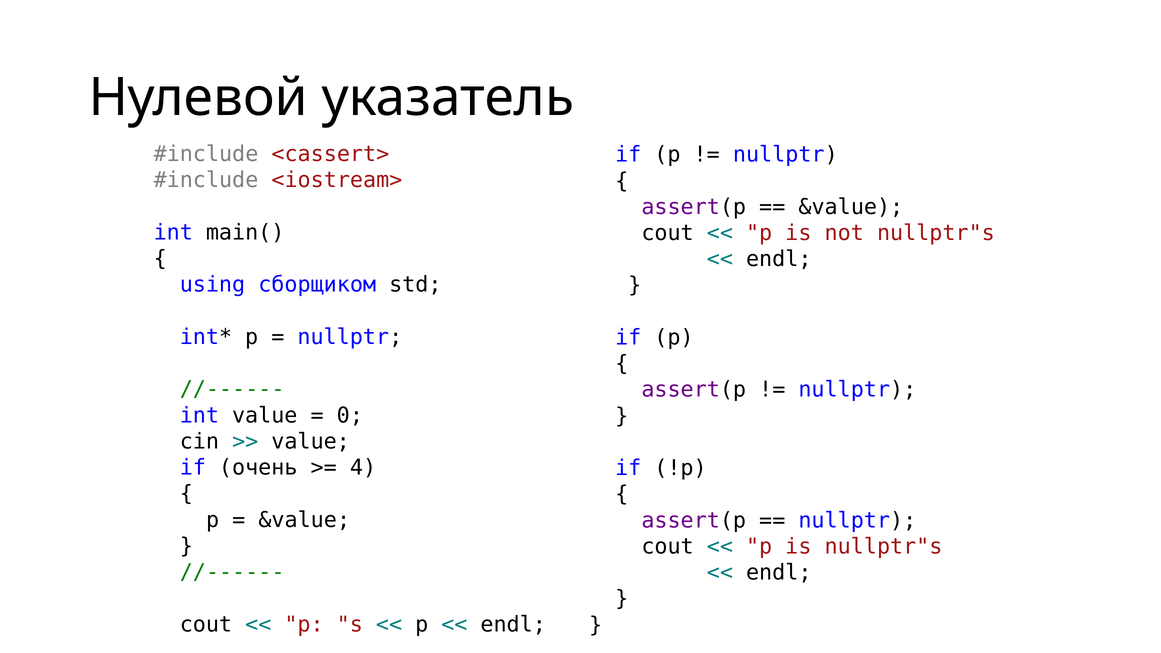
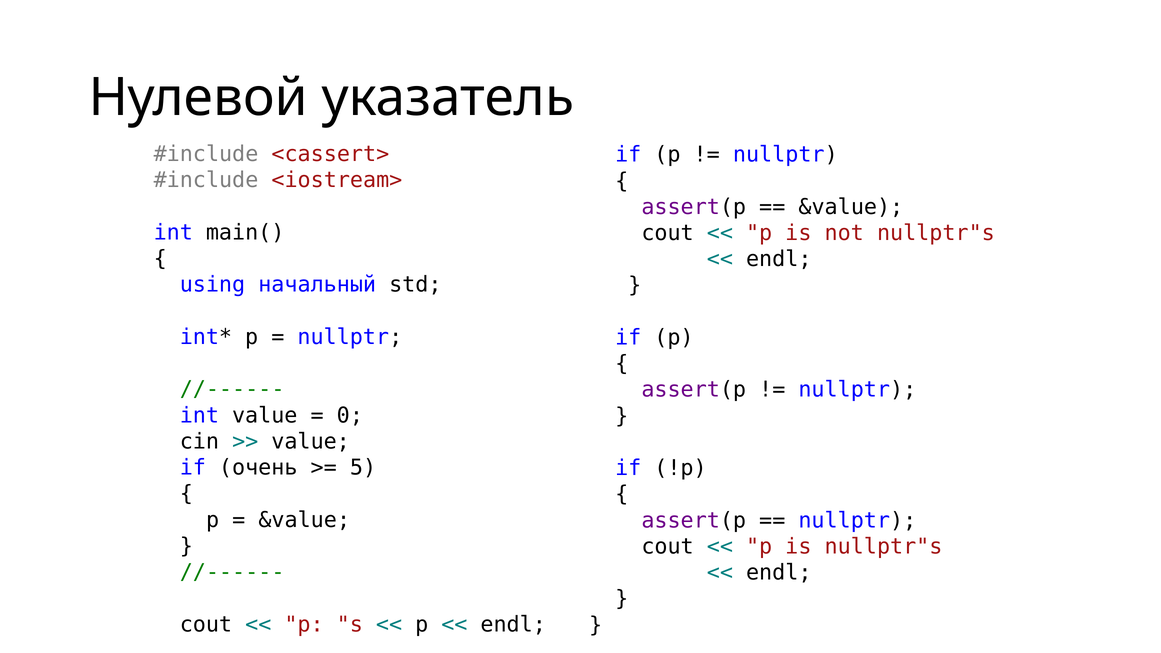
сборщиком: сборщиком -> начальный (317, 285)
4: 4 -> 5 (363, 468)
